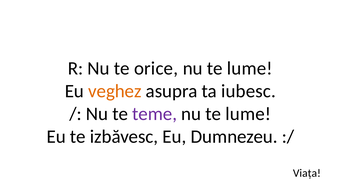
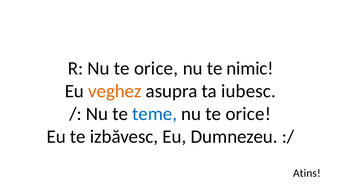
lume: lume -> nimic (250, 68)
teme colour: purple -> blue (155, 114)
lume: lume -> orice (248, 114)
Viața: Viața -> Atins (307, 173)
